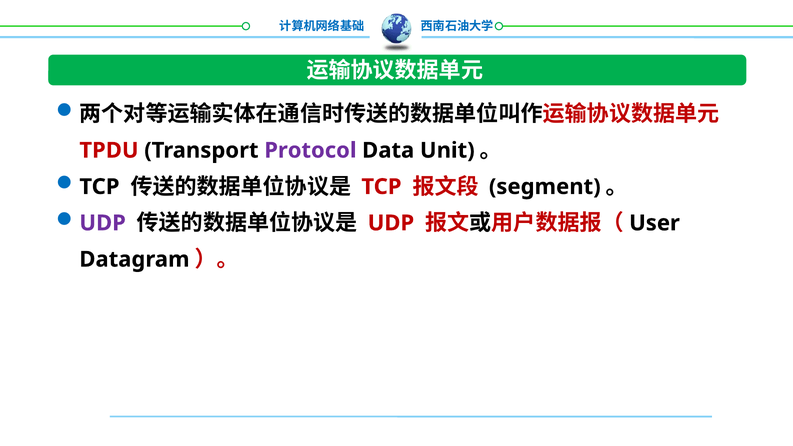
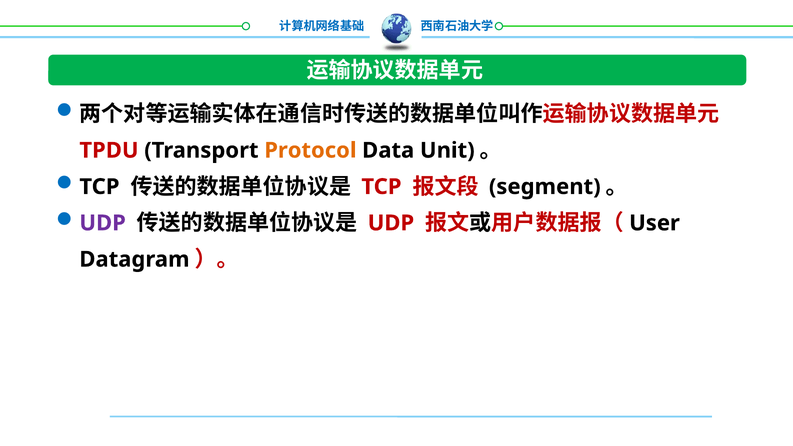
Protocol colour: purple -> orange (310, 150)
